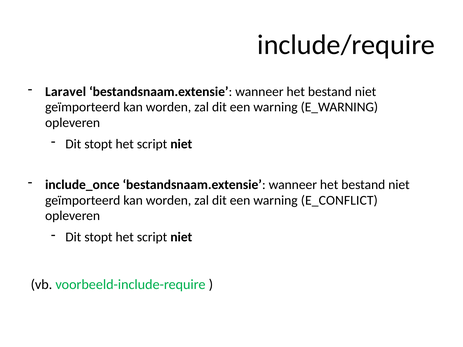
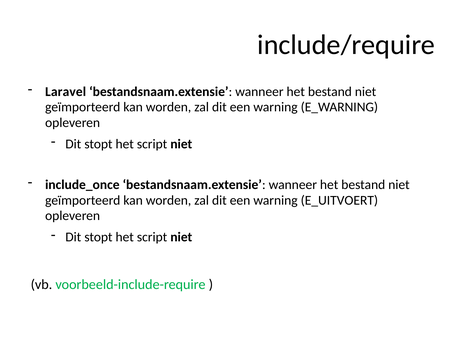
E_CONFLICT: E_CONFLICT -> E_UITVOERT (339, 200)
